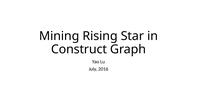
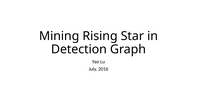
Construct: Construct -> Detection (79, 49)
